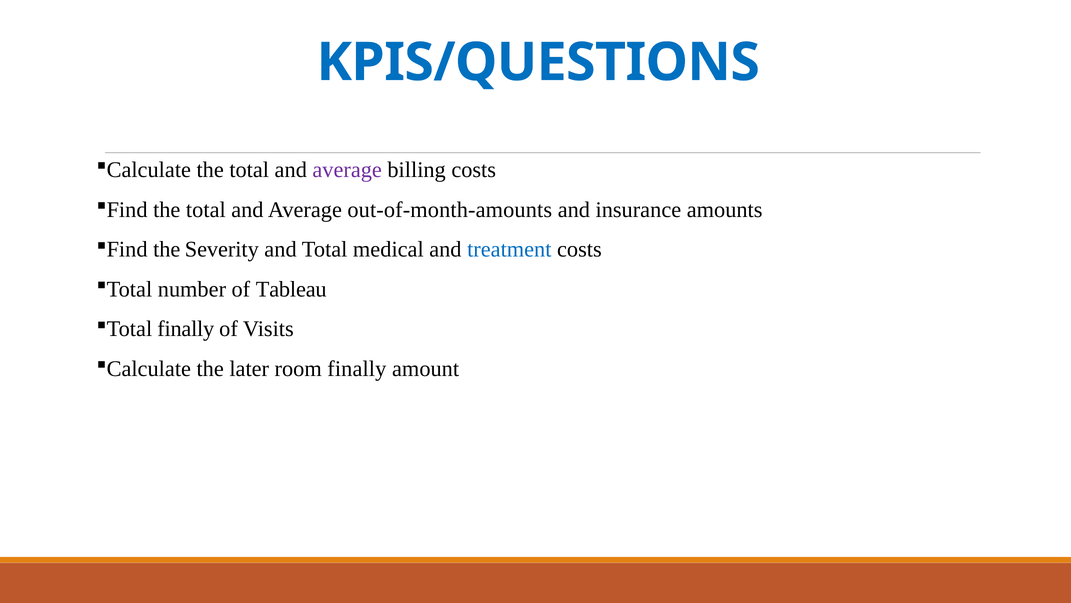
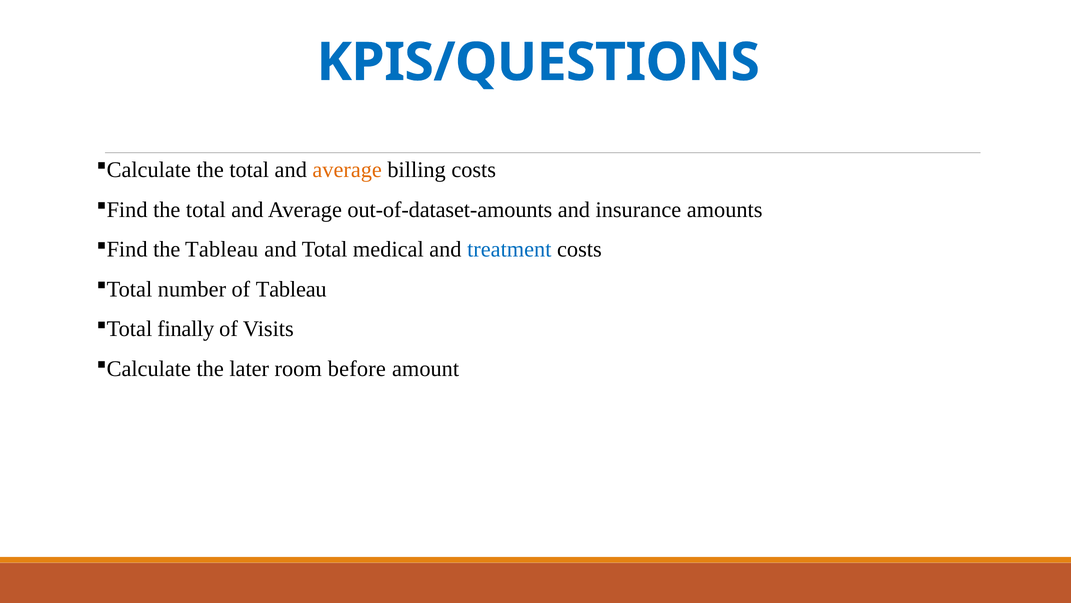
average colour: purple -> orange (347, 170)
out-of-month-amounts: out-of-month-amounts -> out-of-dataset-amounts (450, 209)
the Severity: Severity -> Tableau (222, 249)
room finally: finally -> before (357, 368)
